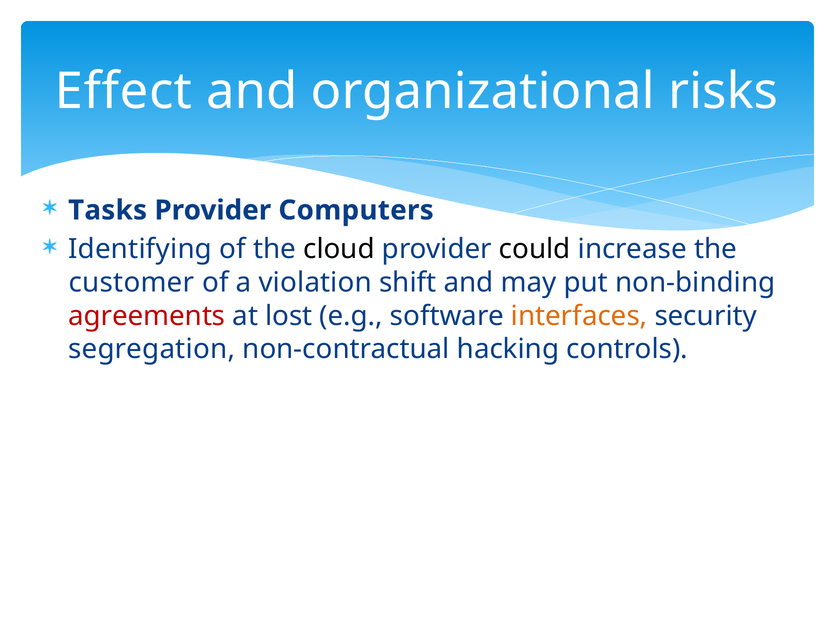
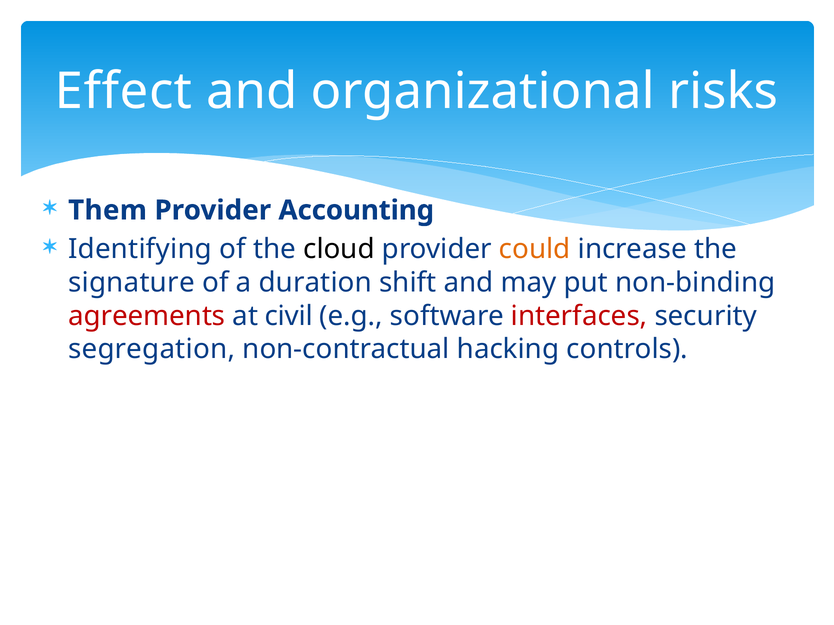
Tasks: Tasks -> Them (108, 210)
Computers: Computers -> Accounting (356, 210)
could colour: black -> orange (535, 249)
customer: customer -> signature (131, 283)
violation: violation -> duration (315, 283)
lost: lost -> civil (289, 316)
interfaces colour: orange -> red (579, 316)
